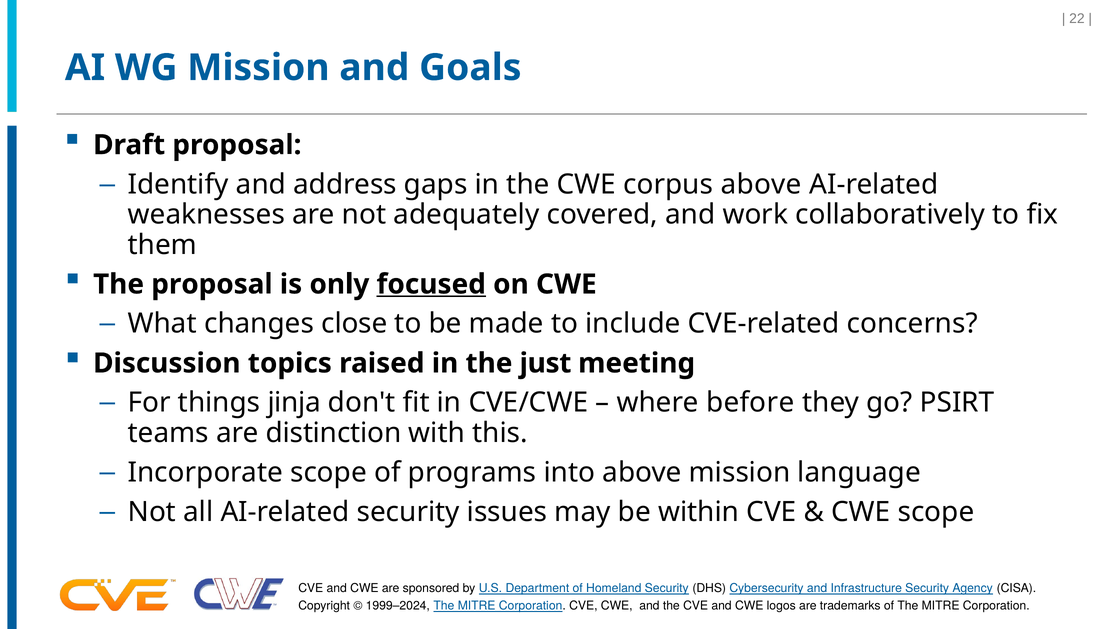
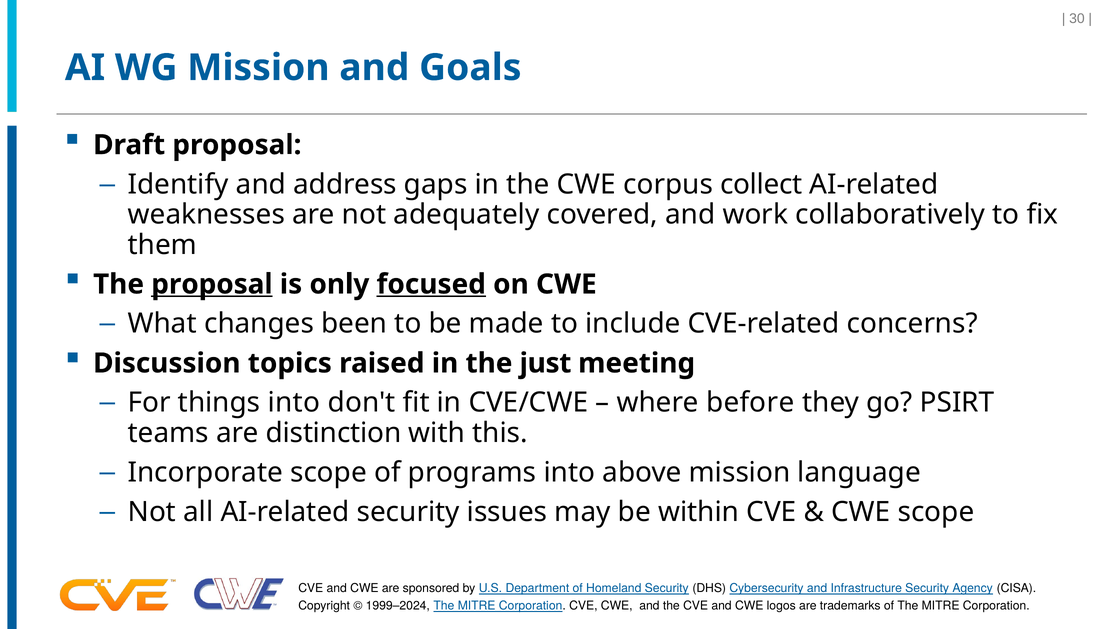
22: 22 -> 30 (1077, 19)
corpus above: above -> collect (761, 184)
proposal underline: none -> present (212, 284)
close: close -> been (354, 324)
things jinja: jinja -> into (294, 403)
